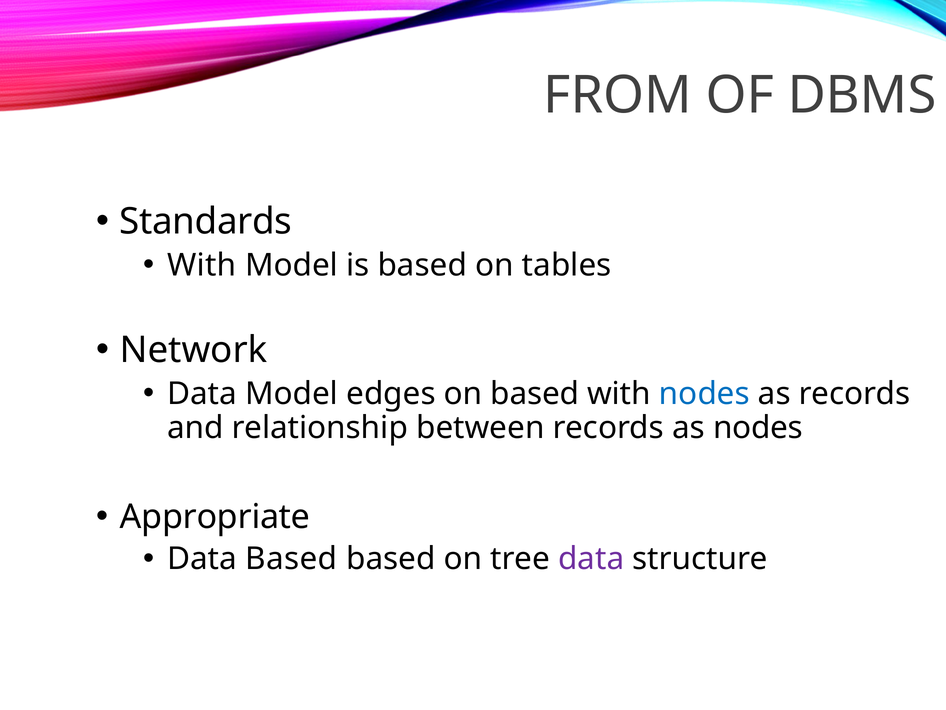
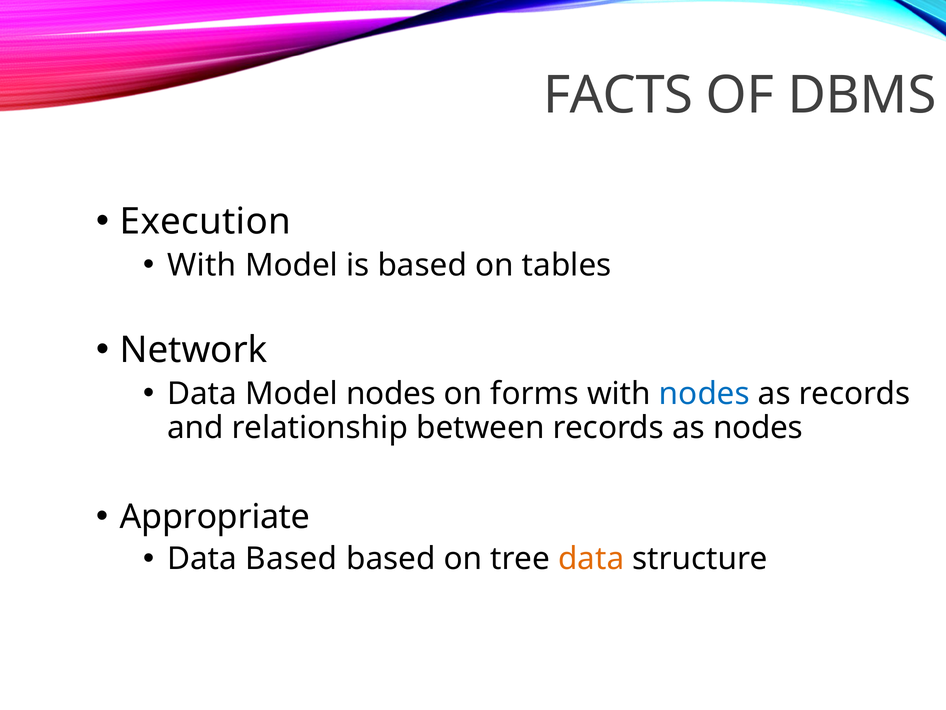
FROM: FROM -> FACTS (618, 96)
Standards: Standards -> Execution (205, 221)
Model edges: edges -> nodes (391, 393)
on based: based -> forms (535, 393)
data colour: purple -> orange (591, 559)
